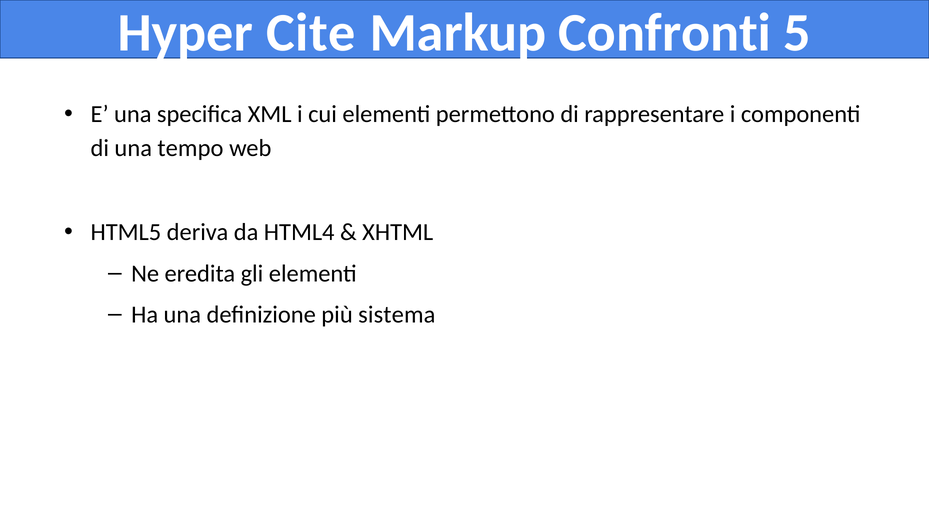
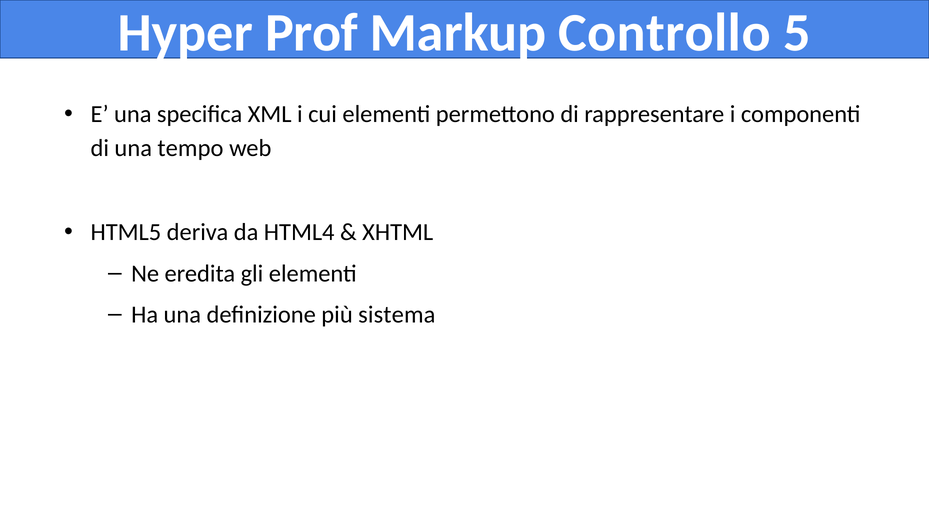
Cite: Cite -> Prof (311, 33)
Confronti: Confronti -> Controllo (665, 33)
